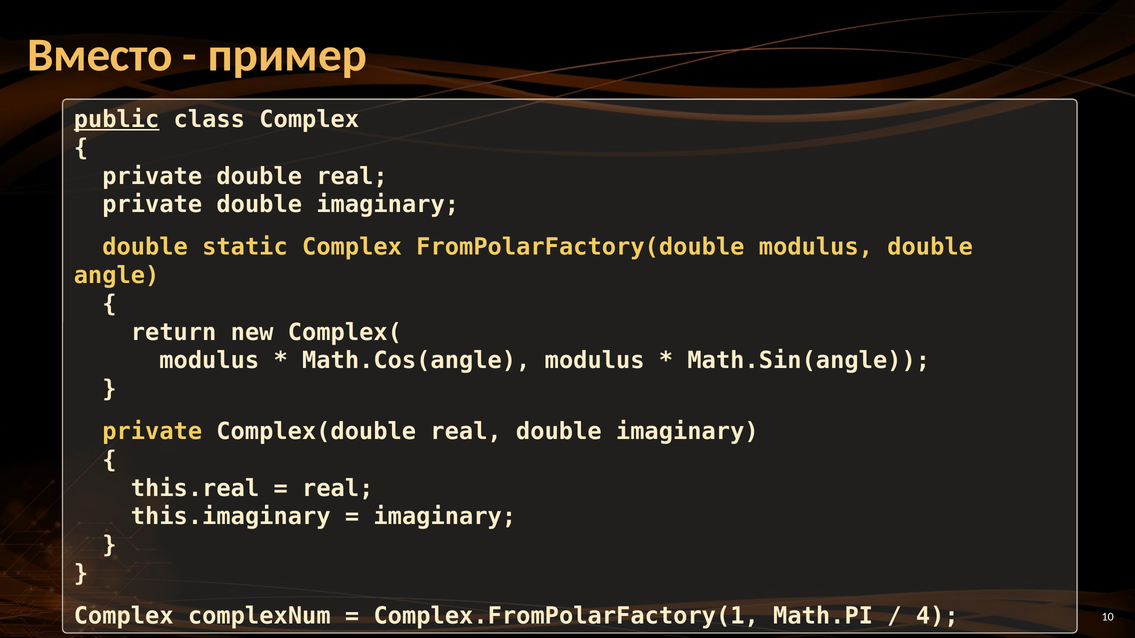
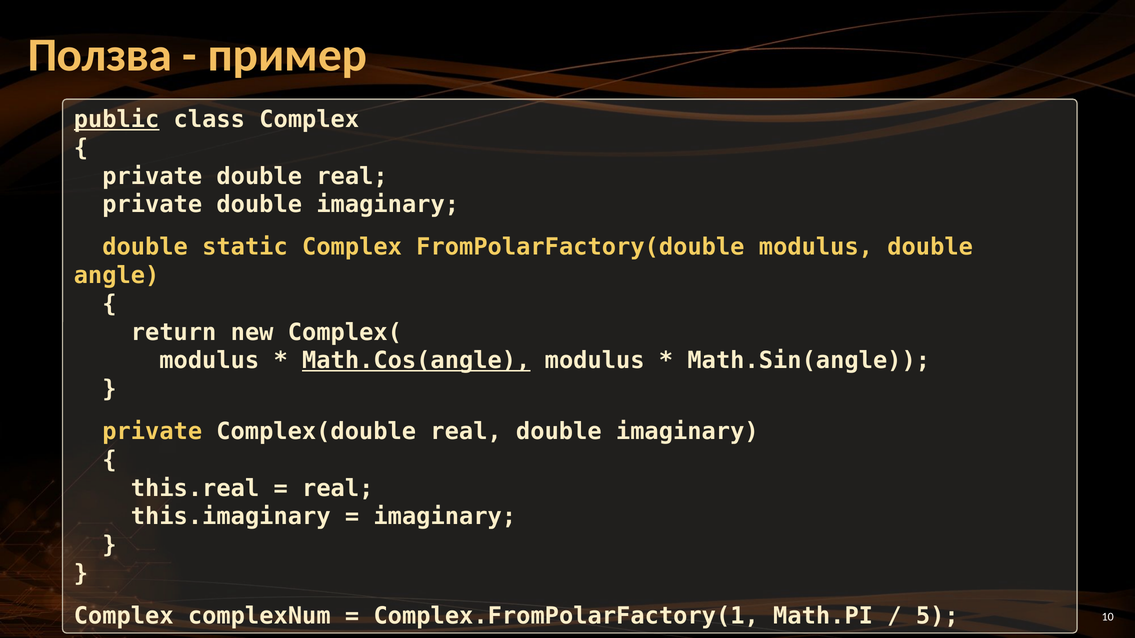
Вместо: Вместо -> Ползва (100, 55)
Math.Cos(angle underline: none -> present (416, 361)
4: 4 -> 5 (937, 617)
